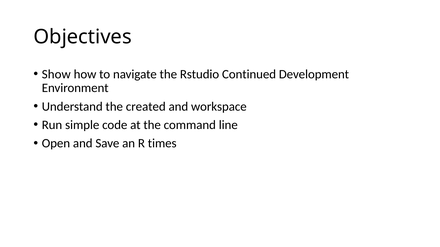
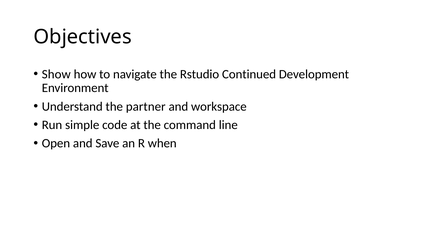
created: created -> partner (146, 107)
times: times -> when (162, 144)
